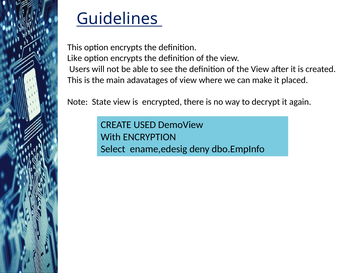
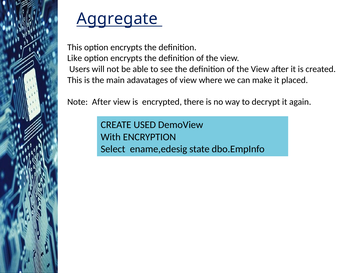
Guidelines: Guidelines -> Aggregate (117, 19)
Note State: State -> After (101, 102)
deny: deny -> state (199, 149)
